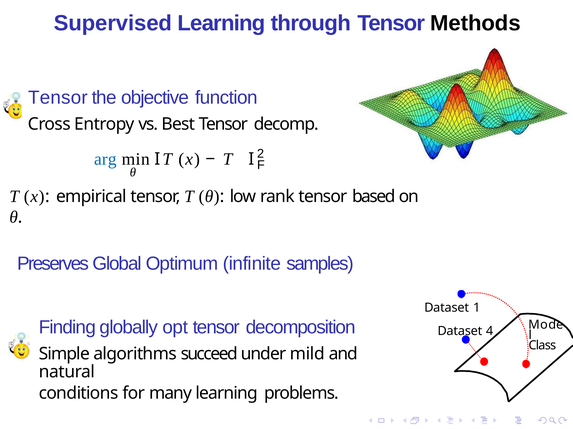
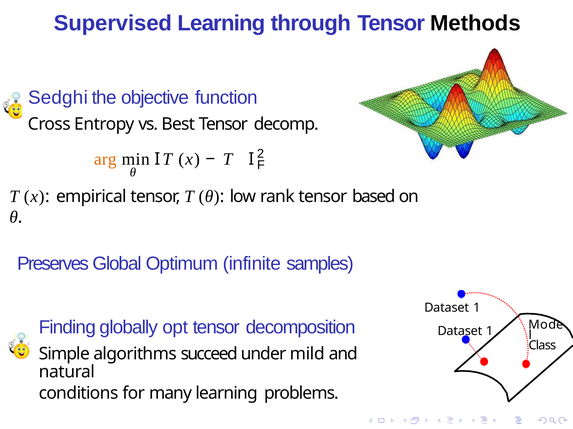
Tensor: Tensor -> Sedghi (58, 98)
arg colour: blue -> orange (105, 159)
4: 4 -> 1 (490, 331)
